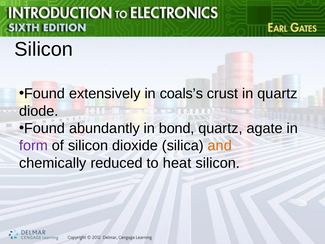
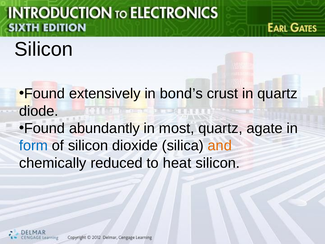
coals’s: coals’s -> bond’s (181, 94)
bond: bond -> most (177, 128)
form colour: purple -> blue (33, 146)
